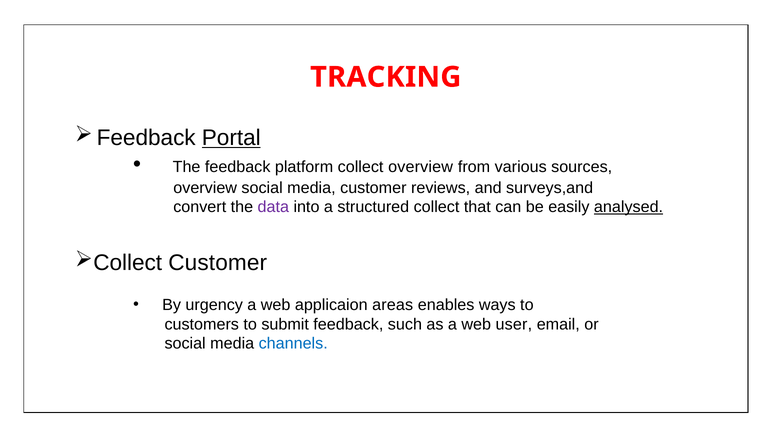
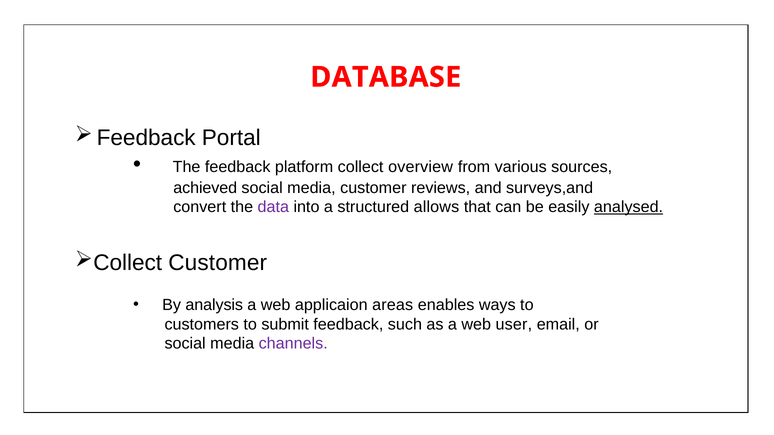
TRACKING: TRACKING -> DATABASE (386, 77)
Portal underline: present -> none (231, 138)
overview: overview -> achieved (205, 188)
structured collect: collect -> allows (436, 207)
urgency: urgency -> analysis (214, 305)
channels colour: blue -> purple (293, 344)
